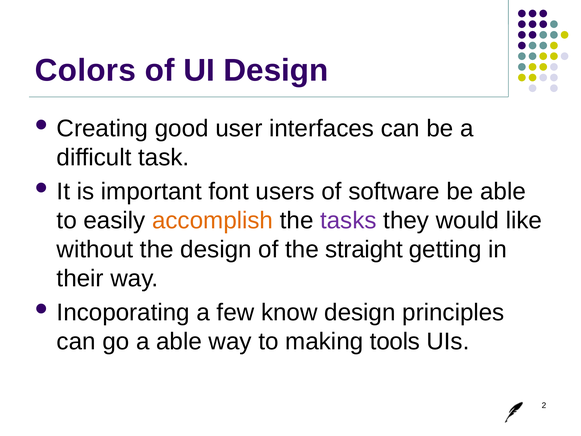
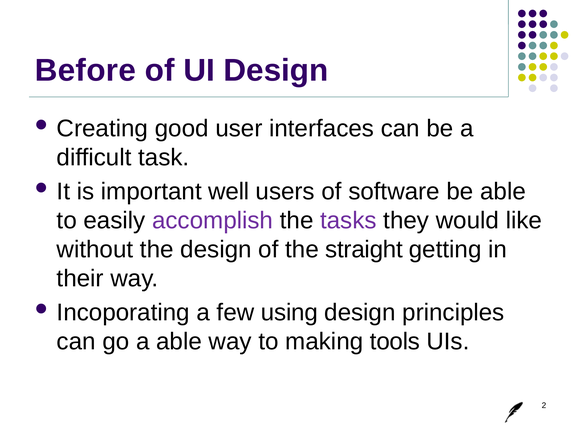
Colors: Colors -> Before (85, 70)
font: font -> well (229, 191)
accomplish colour: orange -> purple (213, 220)
know: know -> using (289, 312)
